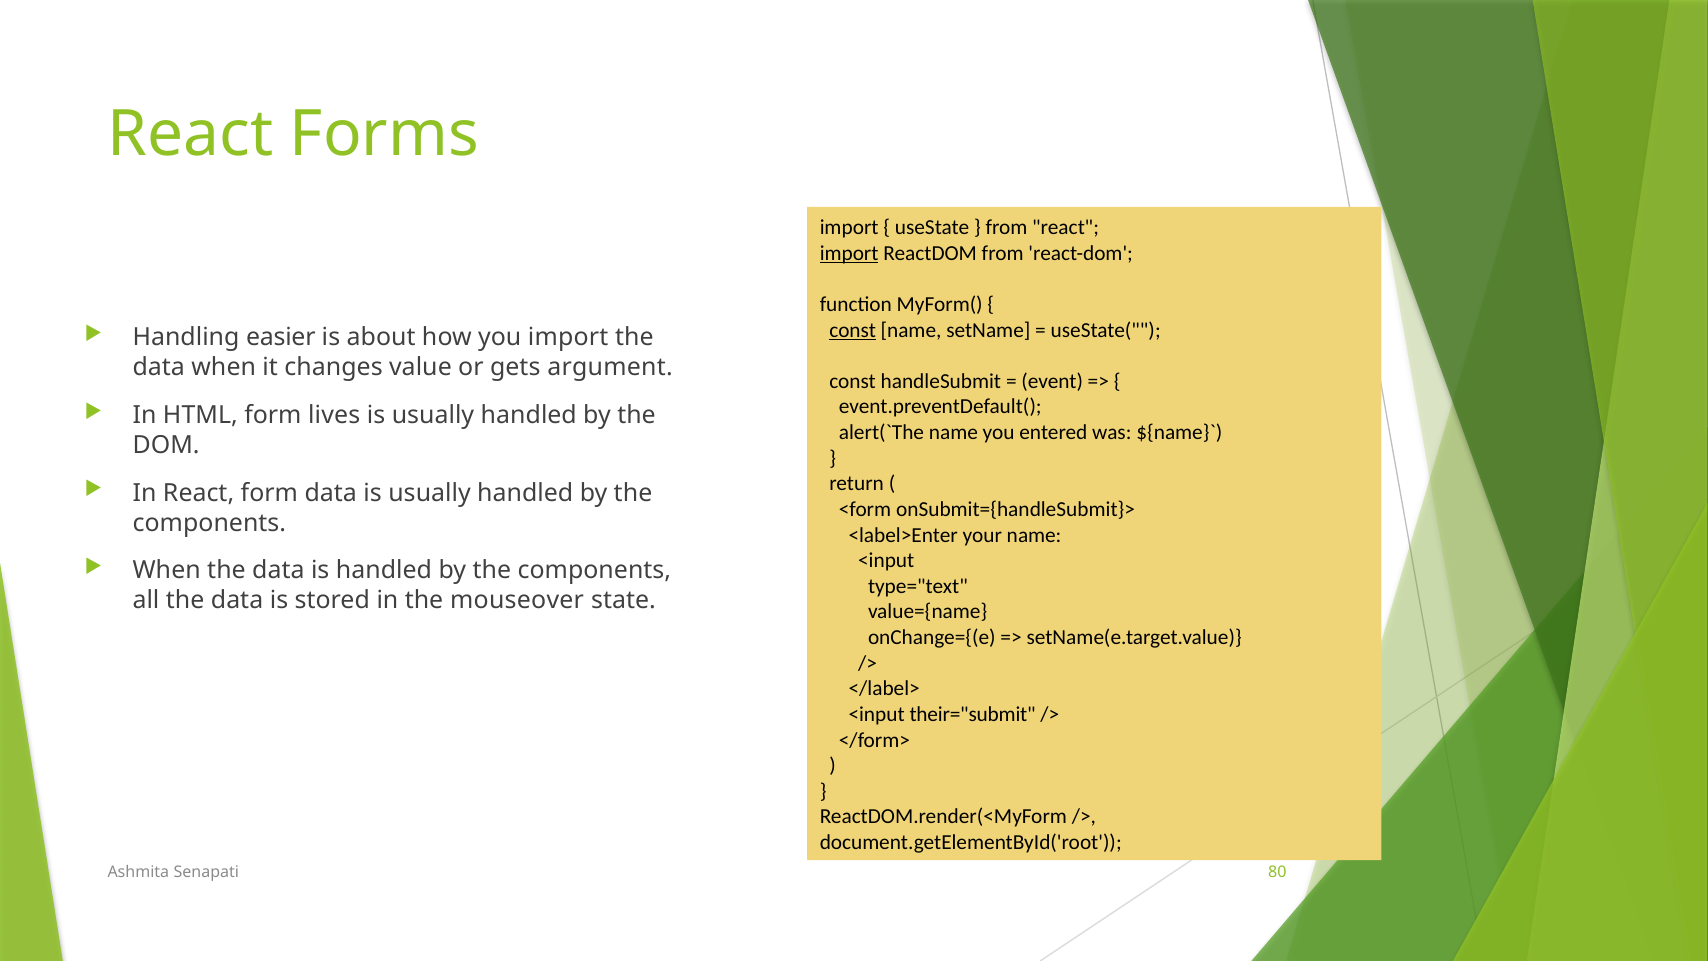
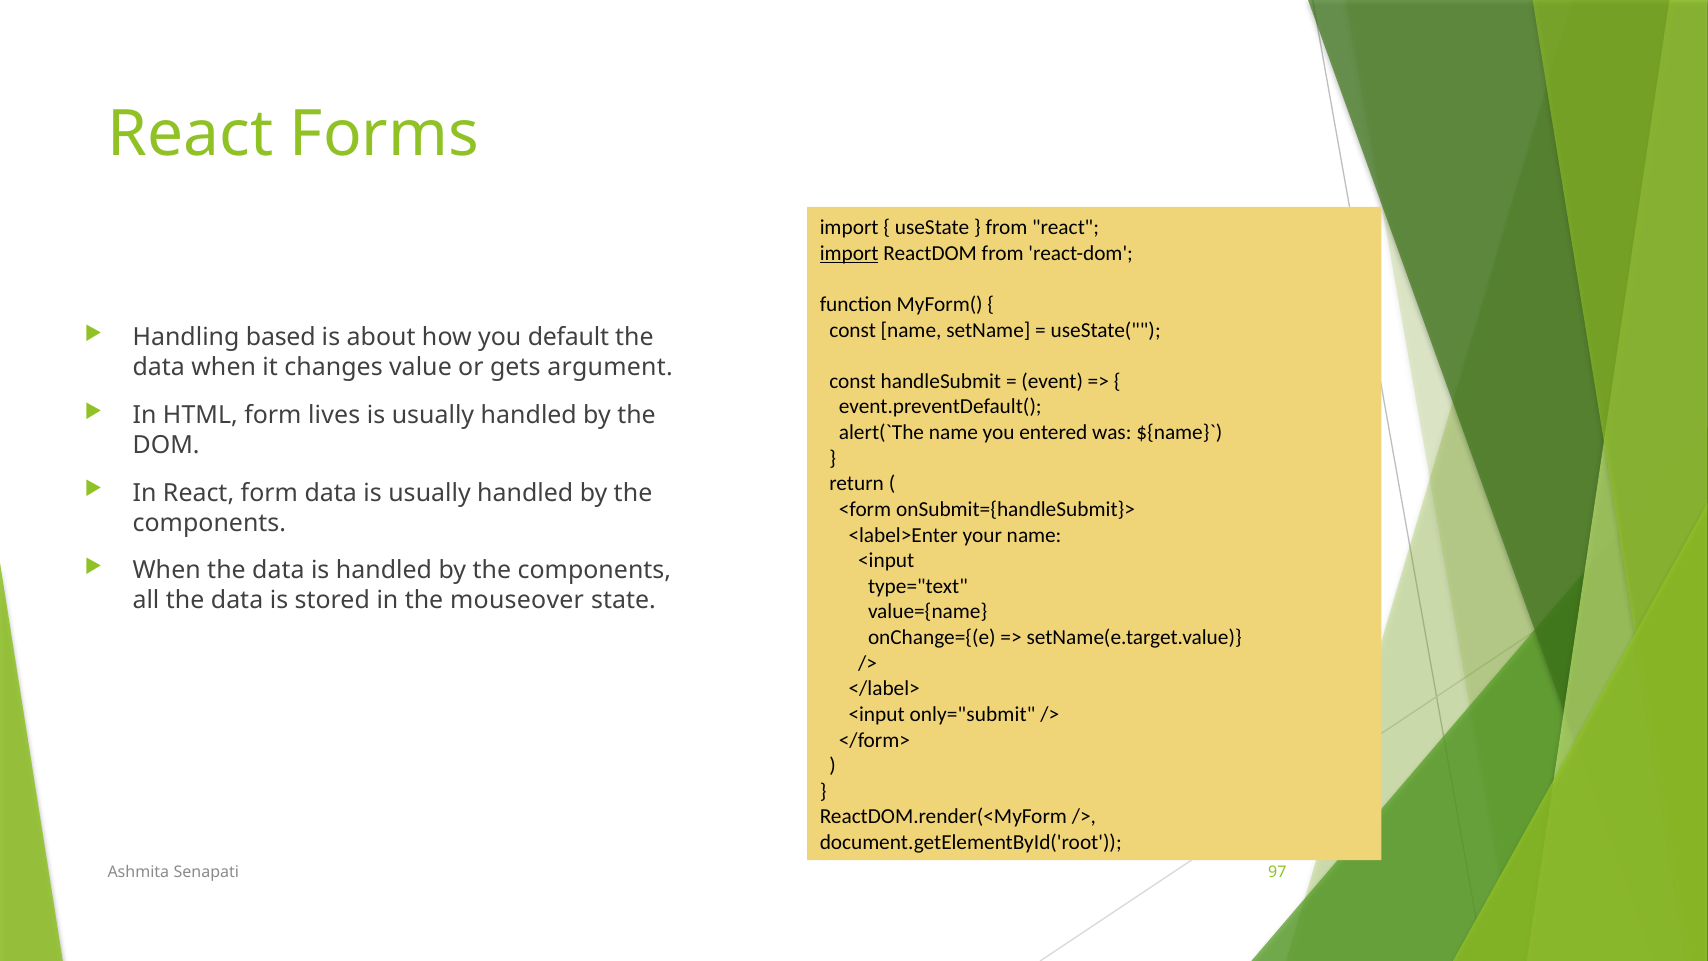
const underline: present -> none (853, 330)
easier: easier -> based (281, 338)
you import: import -> default (568, 338)
their="submit: their="submit -> only="submit (972, 714)
80: 80 -> 97 (1277, 872)
